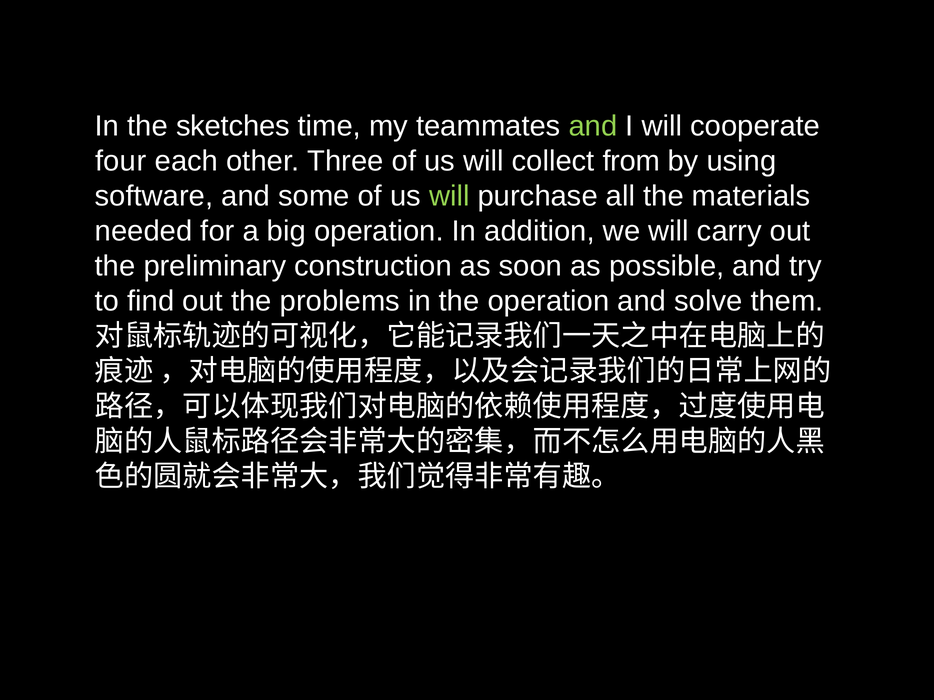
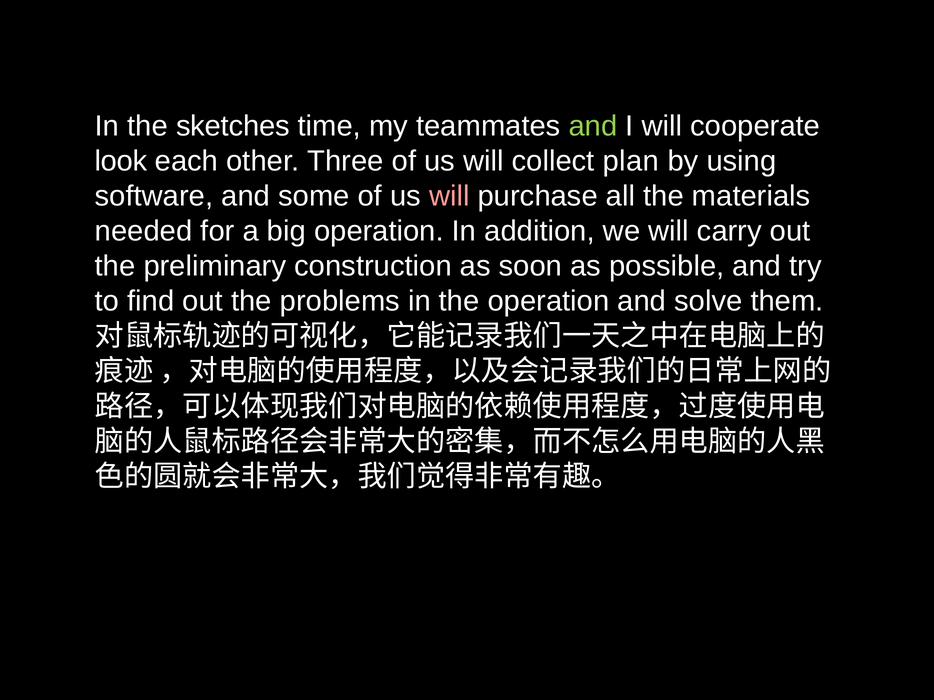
four: four -> look (121, 161)
from: from -> plan (631, 161)
will colour: light green -> pink (449, 196)
